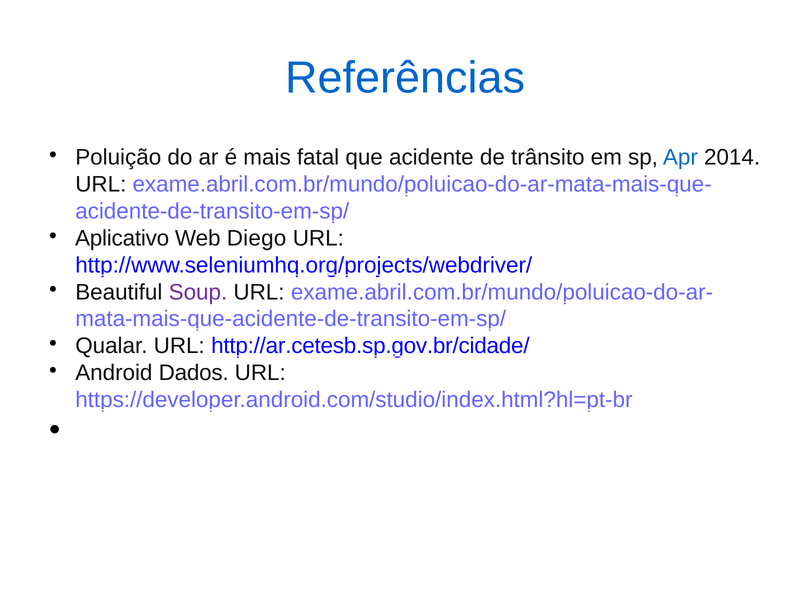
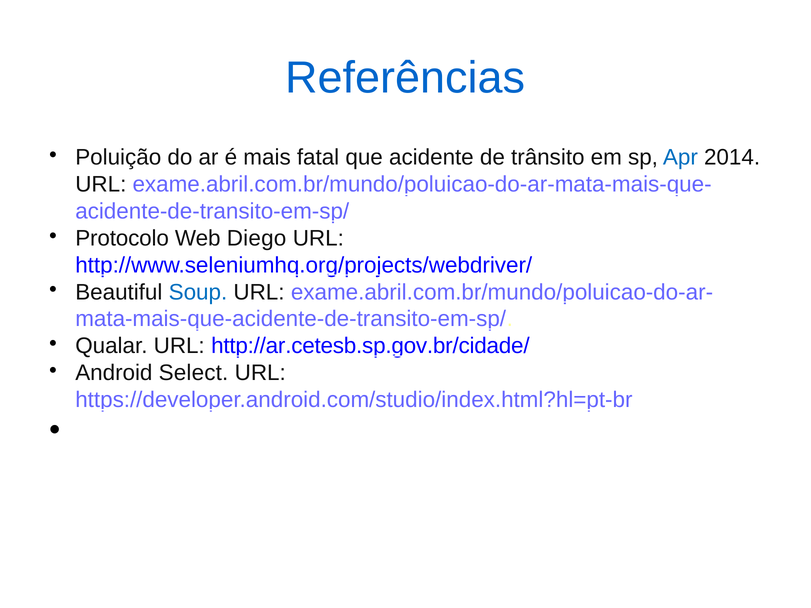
Aplicativo: Aplicativo -> Protocolo (122, 238)
Soup colour: purple -> blue (198, 292)
Dados: Dados -> Select (194, 373)
